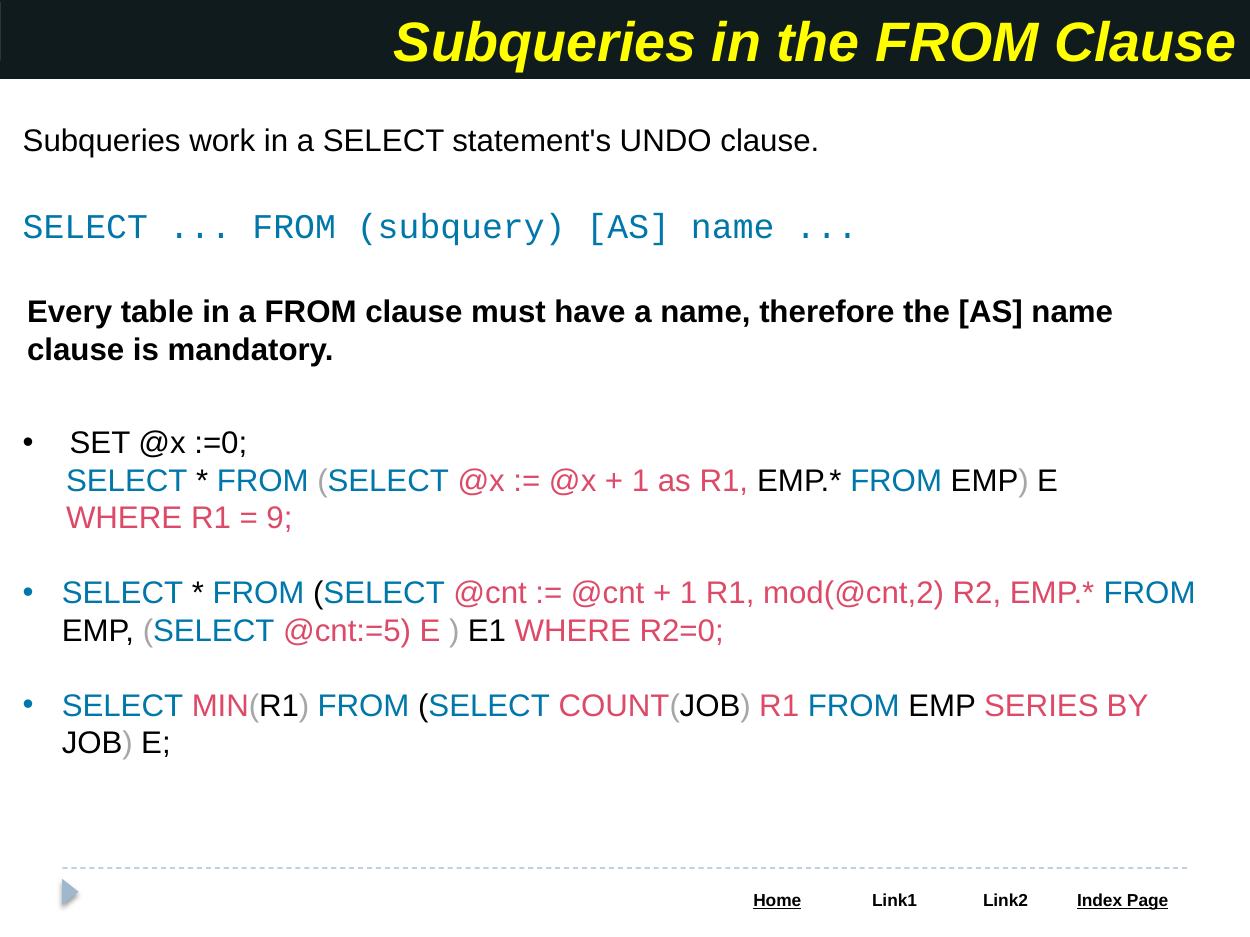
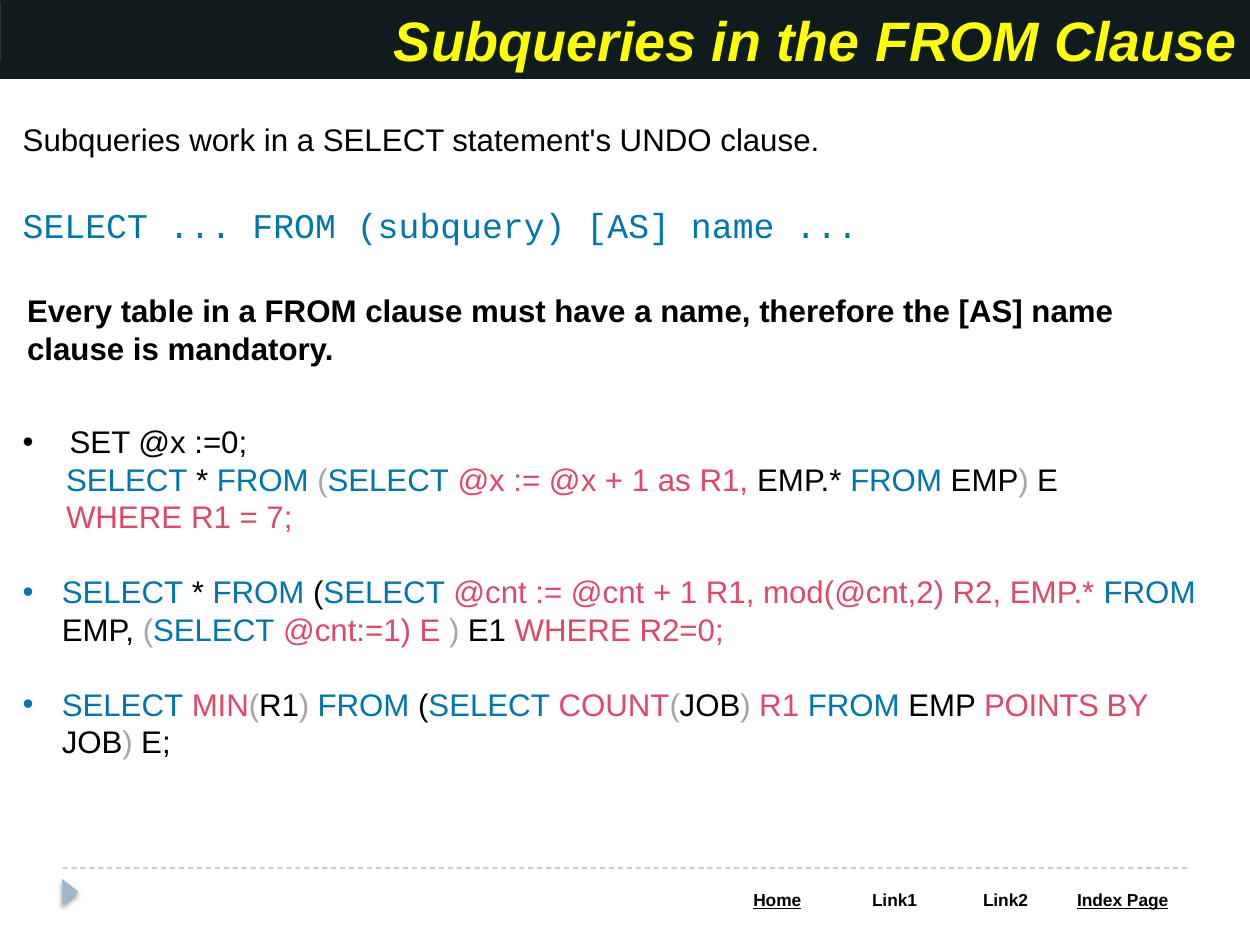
9: 9 -> 7 (279, 519)
@cnt:=5: @cnt:=5 -> @cnt:=1 (347, 631)
SERIES: SERIES -> POINTS (1041, 706)
